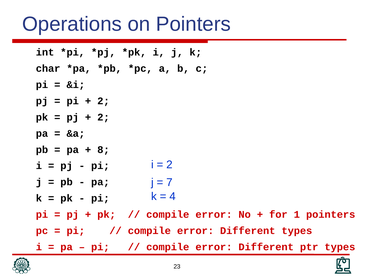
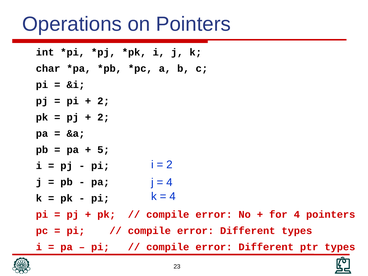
8: 8 -> 5 (103, 150)
7: 7 -> 4 (169, 182)
for 1: 1 -> 4 (297, 214)
